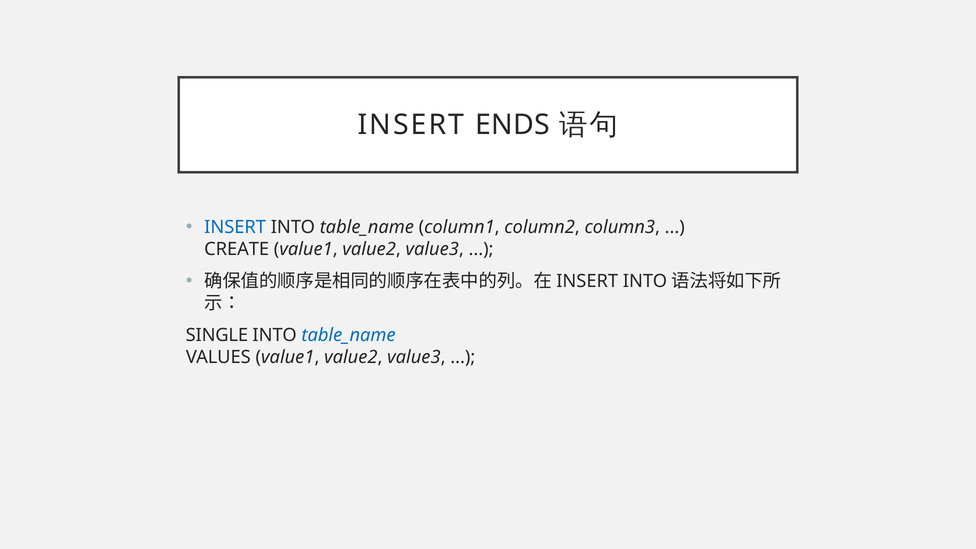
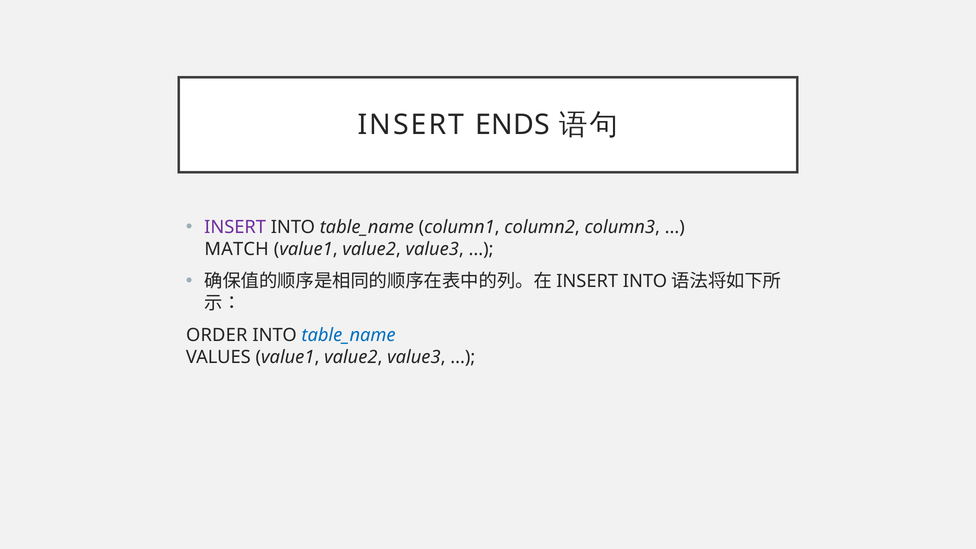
INSERT colour: blue -> purple (235, 227)
CREATE: CREATE -> MATCH (237, 249)
SINGLE: SINGLE -> ORDER (217, 335)
